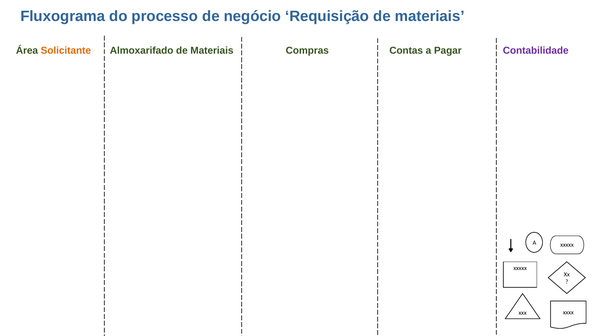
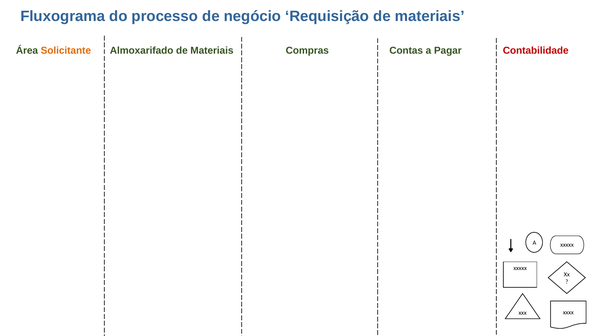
Contabilidade colour: purple -> red (536, 50)
